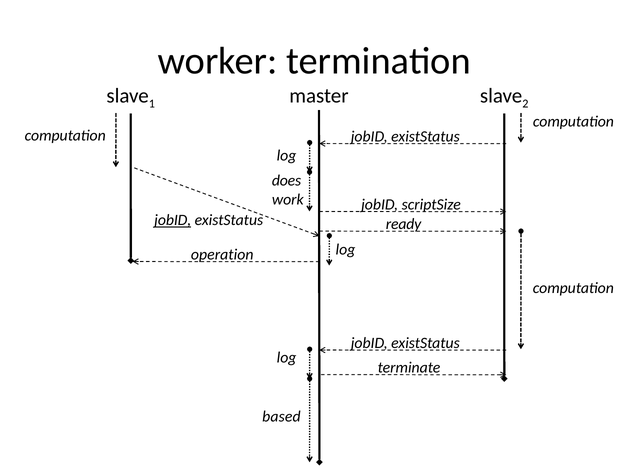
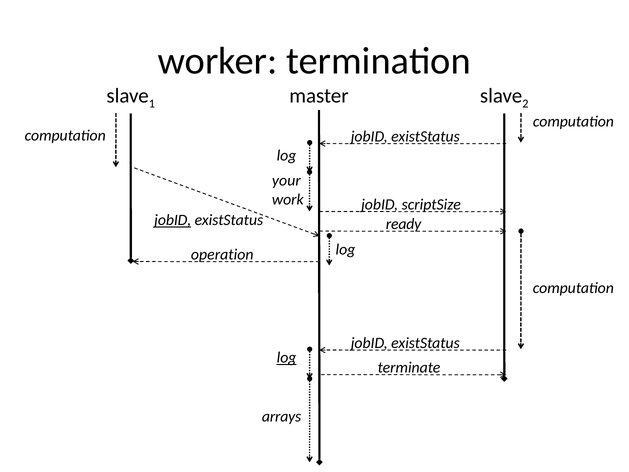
does: does -> your (286, 180)
log underline: none -> present (287, 358)
based: based -> arrays (282, 417)
